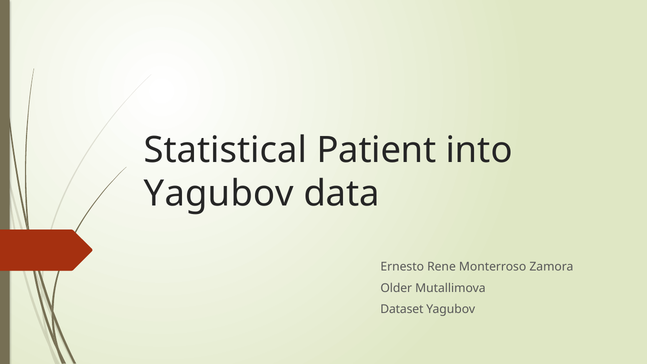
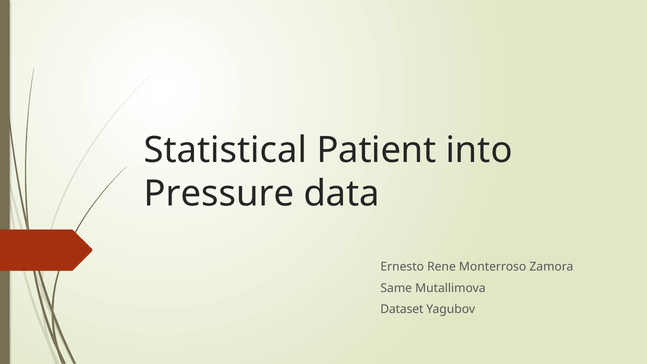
Yagubov: Yagubov -> Pressure (219, 194)
Older: Older -> Same (396, 288)
